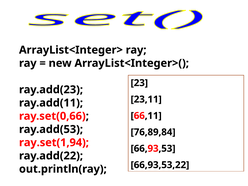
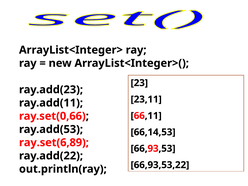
76,89,84: 76,89,84 -> 66,14,53 (153, 132)
ray.set(1,94: ray.set(1,94 -> ray.set(6,89 (54, 143)
